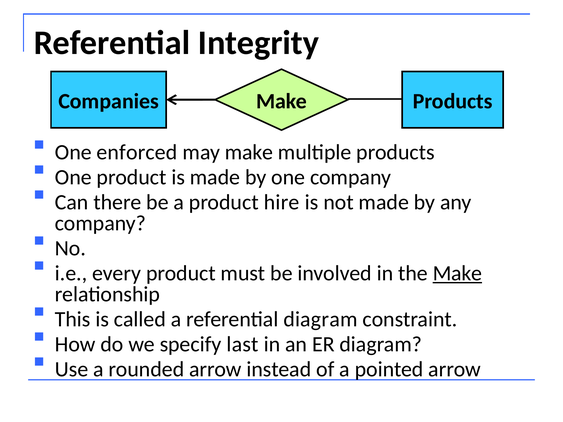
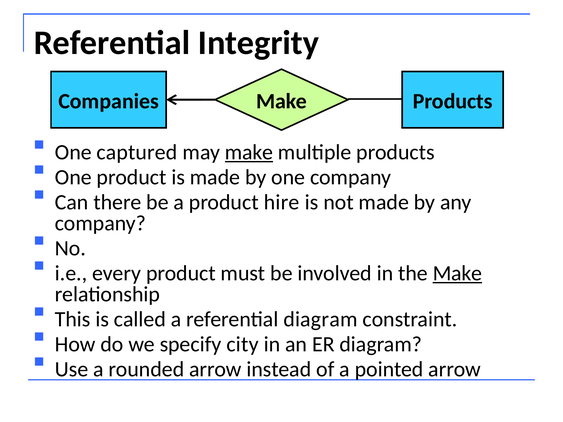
enforced: enforced -> captured (137, 152)
make underline: none -> present (249, 152)
last: last -> city (243, 345)
